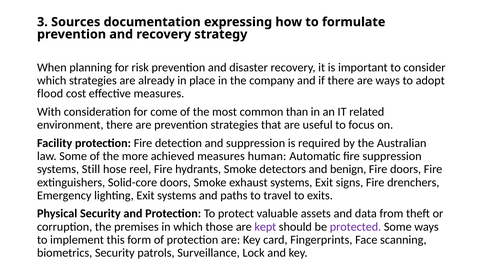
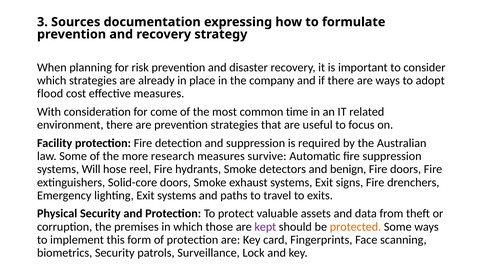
than: than -> time (297, 112)
achieved: achieved -> research (173, 156)
human: human -> survive (267, 156)
Still: Still -> Will (91, 169)
protected colour: purple -> orange (355, 227)
